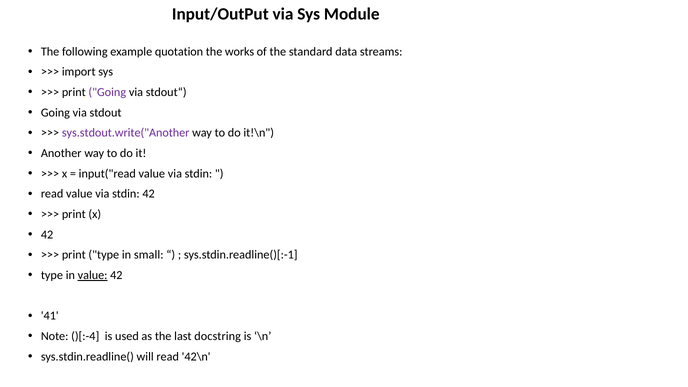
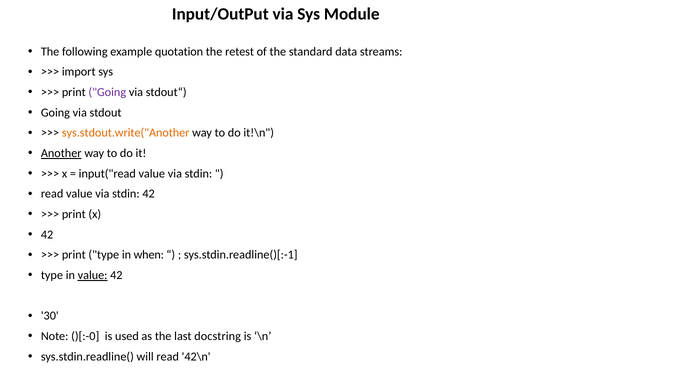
works: works -> retest (240, 52)
sys.stdout.write("Another colour: purple -> orange (126, 133)
Another underline: none -> present (61, 153)
small: small -> when (149, 255)
41: 41 -> 30 (50, 316)
)[:-4: )[:-4 -> )[:-0 (85, 336)
